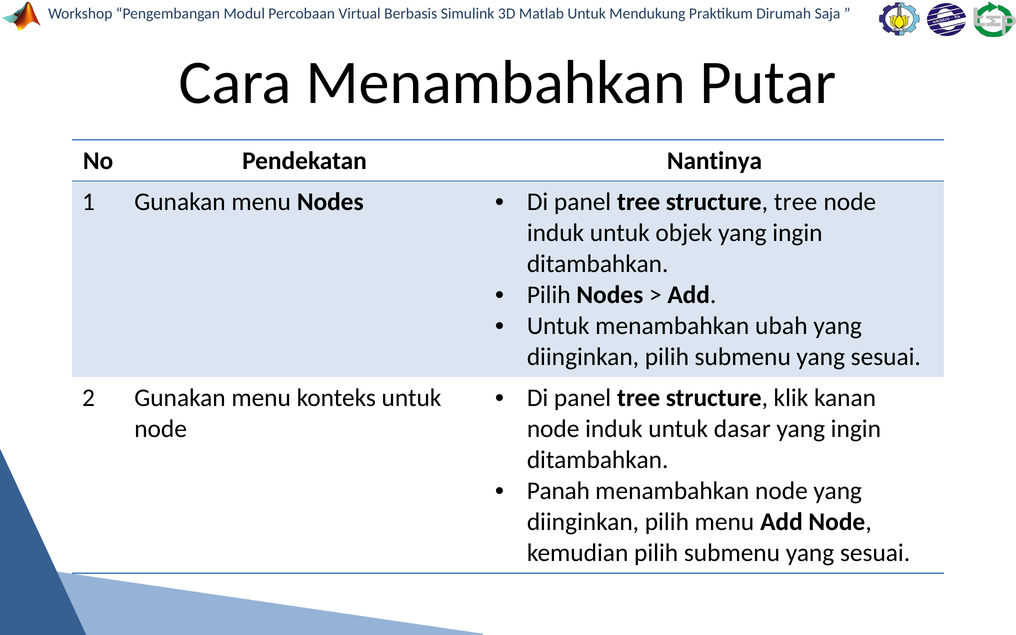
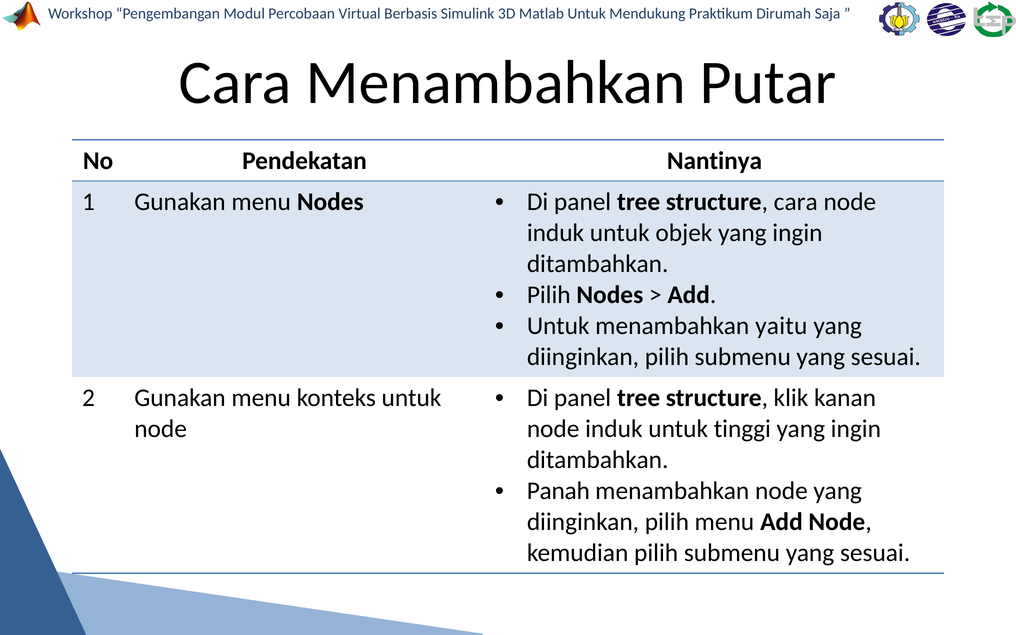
structure tree: tree -> cara (796, 202)
ubah: ubah -> yaitu (781, 326)
dasar: dasar -> tinggi (742, 429)
